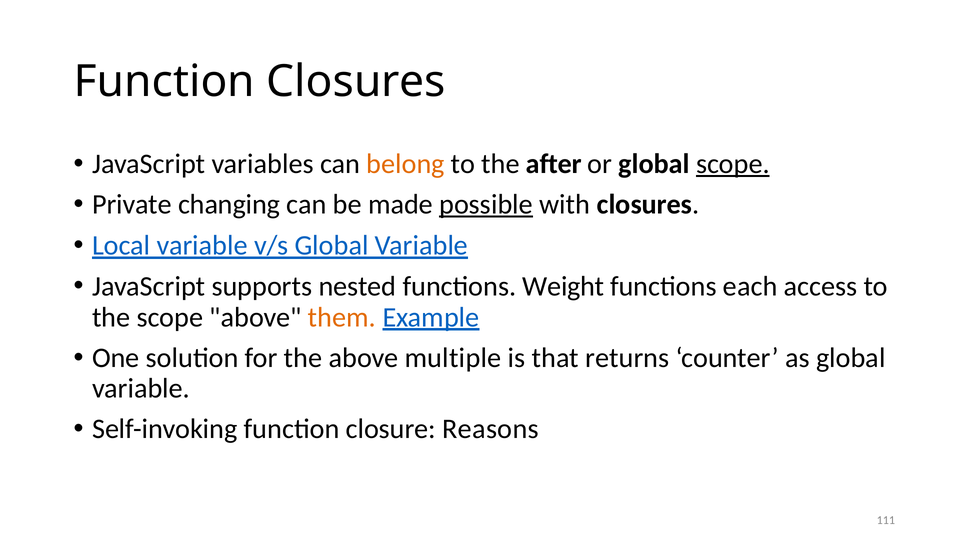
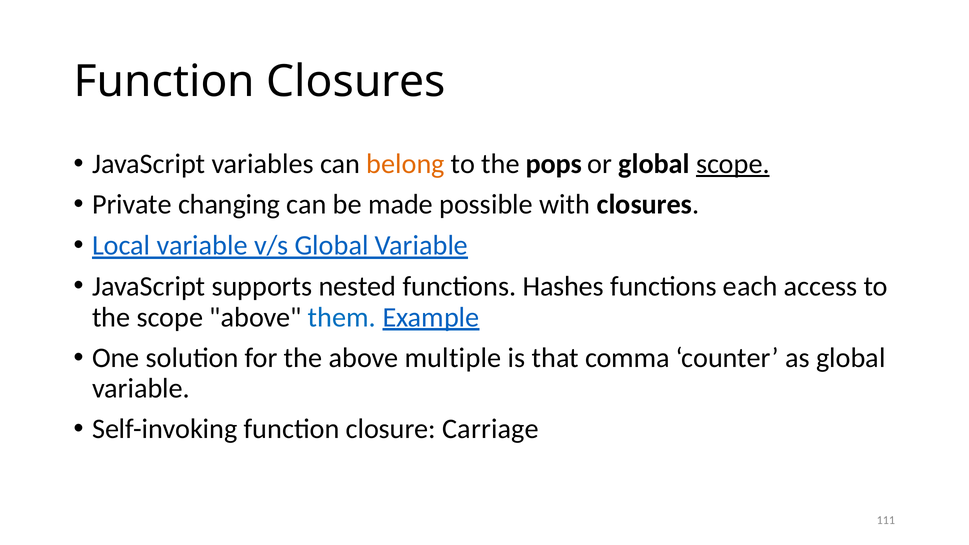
after: after -> pops (554, 164)
possible underline: present -> none (486, 204)
Weight: Weight -> Hashes (563, 286)
them colour: orange -> blue (342, 317)
returns: returns -> comma (627, 358)
Reasons: Reasons -> Carriage (491, 429)
